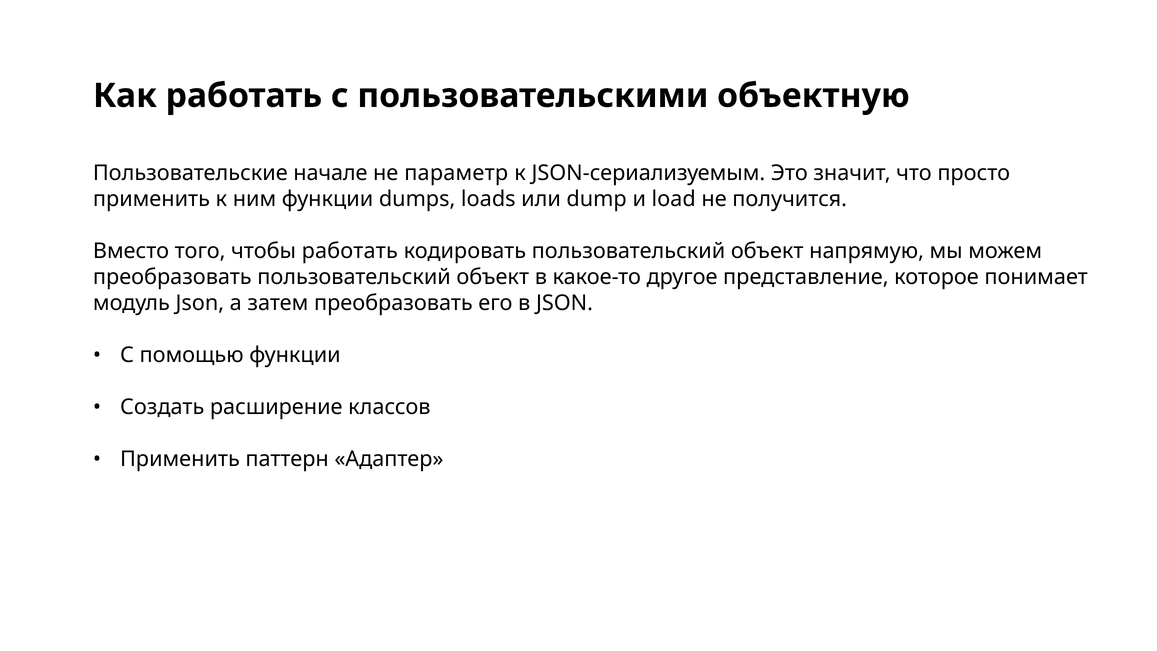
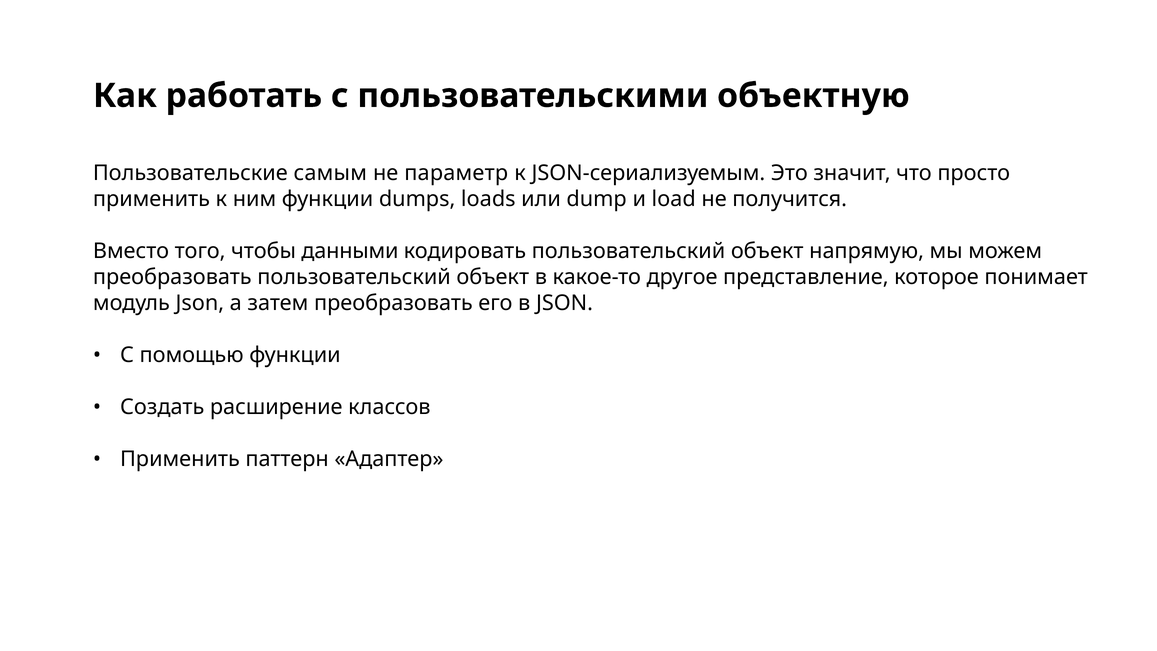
начале: начале -> самым (330, 173)
чтобы работать: работать -> данными (350, 251)
